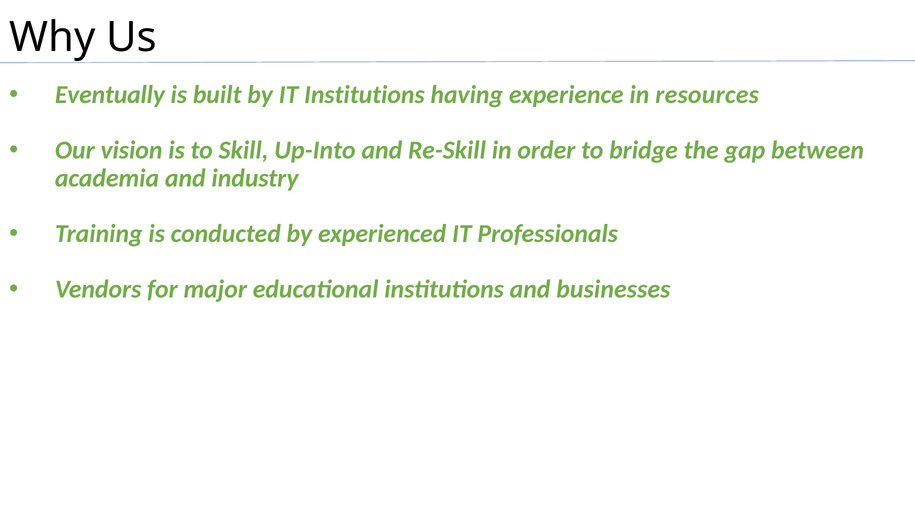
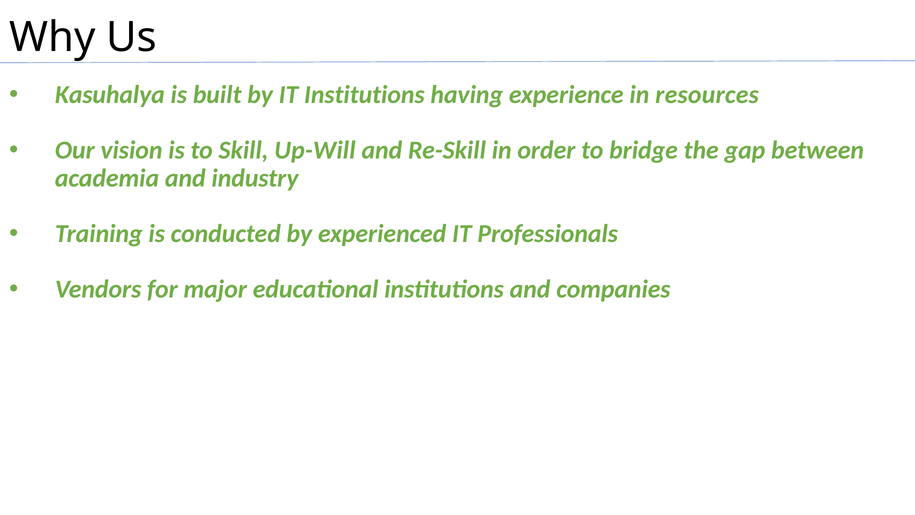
Eventually: Eventually -> Kasuhalya (110, 95)
Up-Into: Up-Into -> Up-Will (315, 150)
businesses: businesses -> companies (613, 289)
